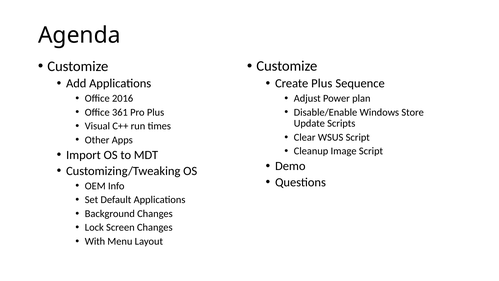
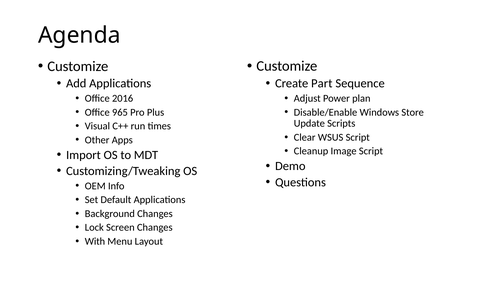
Create Plus: Plus -> Part (322, 83)
361: 361 -> 965 (120, 112)
